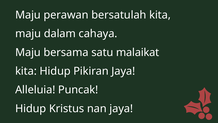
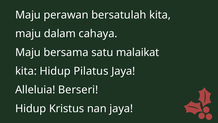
Pikiran: Pikiran -> Pilatus (91, 71)
Puncak: Puncak -> Berseri (78, 90)
